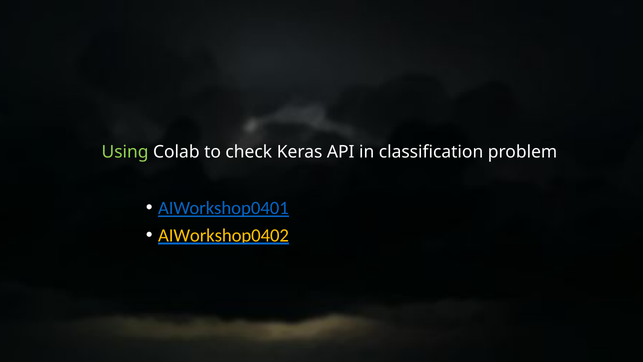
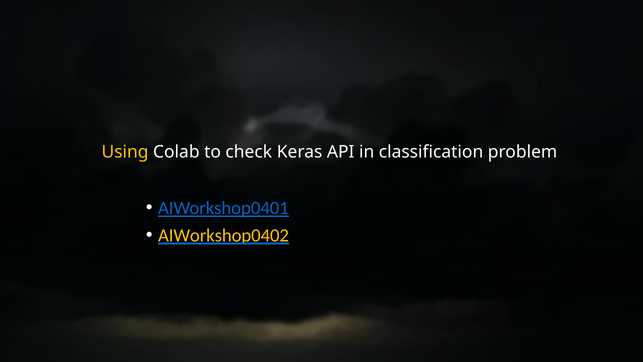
Using colour: light green -> yellow (125, 152)
